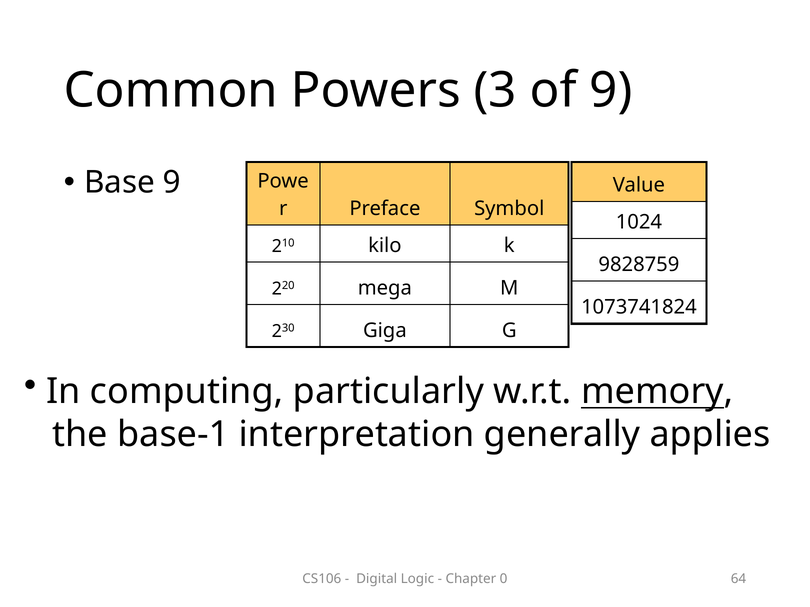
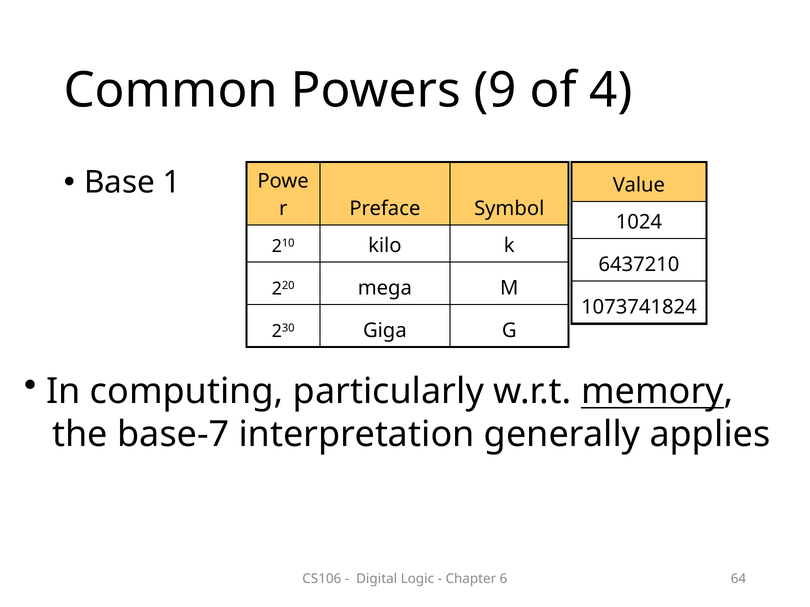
3: 3 -> 9 (495, 91)
of 9: 9 -> 4 (611, 91)
Base 9: 9 -> 1 (172, 183)
9828759: 9828759 -> 6437210 (639, 265)
base-1: base-1 -> base-7 (173, 435)
0: 0 -> 6 (504, 579)
